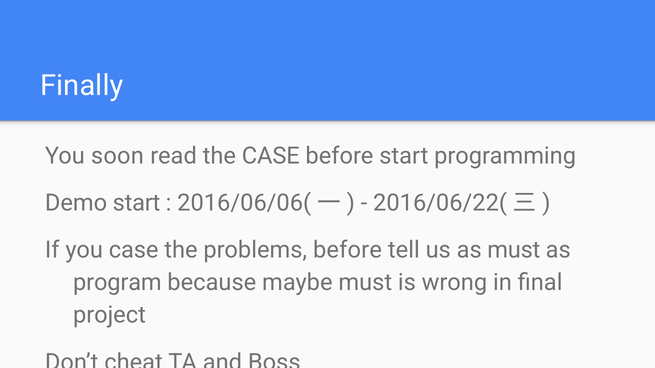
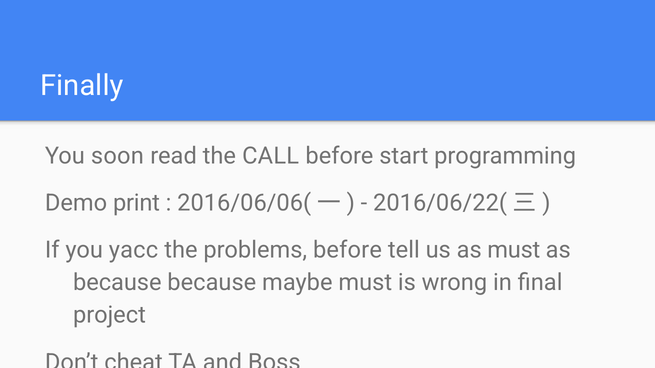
the CASE: CASE -> CALL (271, 156)
Demo start: start -> print (137, 203)
you case: case -> yacc (133, 250)
program: program -> because (117, 283)
